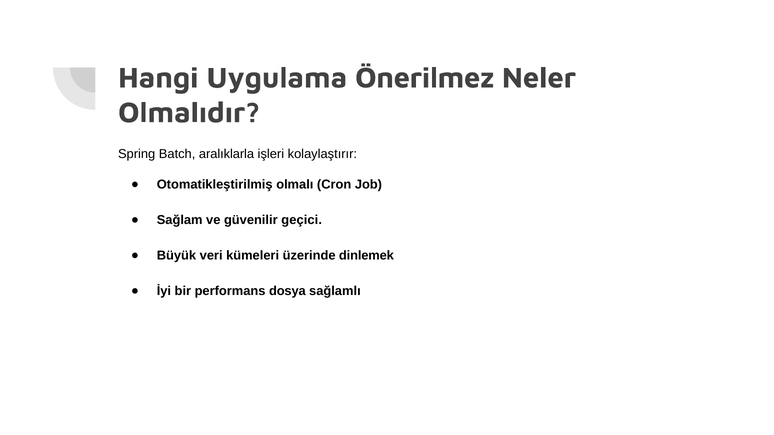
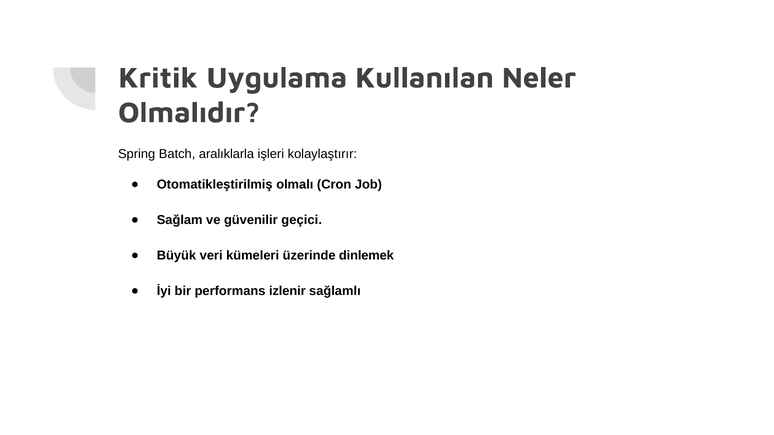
Hangi: Hangi -> Kritik (158, 78)
Önerilmez: Önerilmez -> Kullanılan (425, 78)
dosya: dosya -> izlenir (287, 291)
